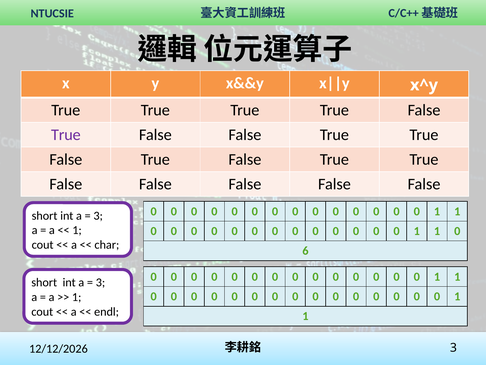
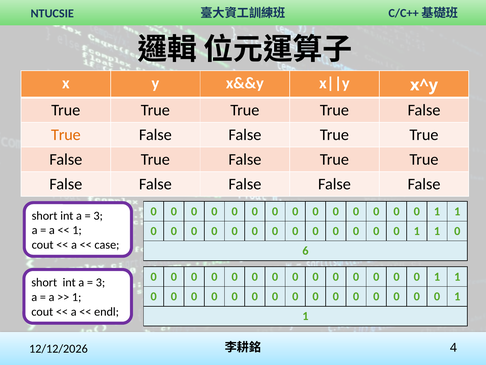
True colour: purple -> orange (66, 135)
char: char -> case (107, 245)
3: 3 -> 4 (453, 347)
